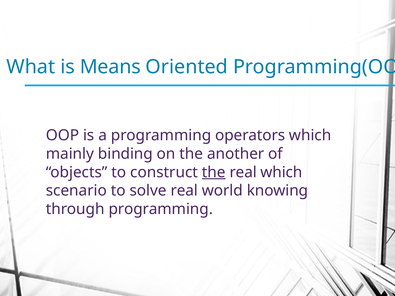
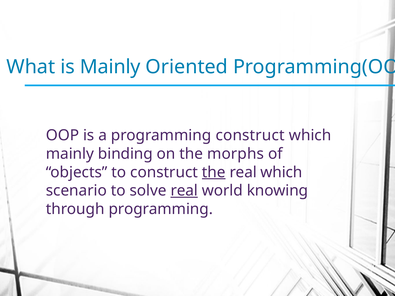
is Means: Means -> Mainly (110, 67)
programming operators: operators -> construct (250, 135)
another: another -> morphs (236, 154)
real underline: none -> present (184, 191)
